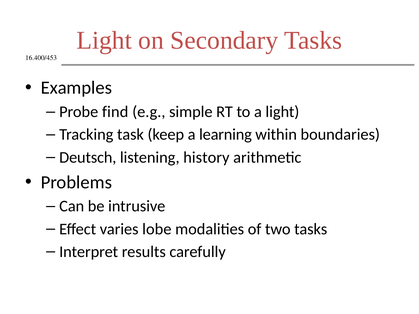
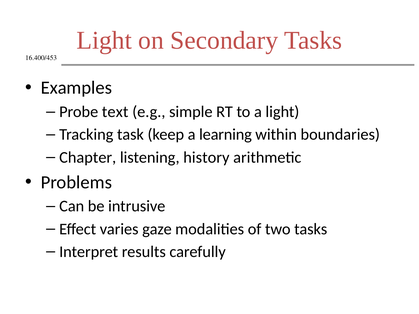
find: find -> text (115, 112)
Deutsch: Deutsch -> Chapter (88, 158)
lobe: lobe -> gaze (157, 229)
